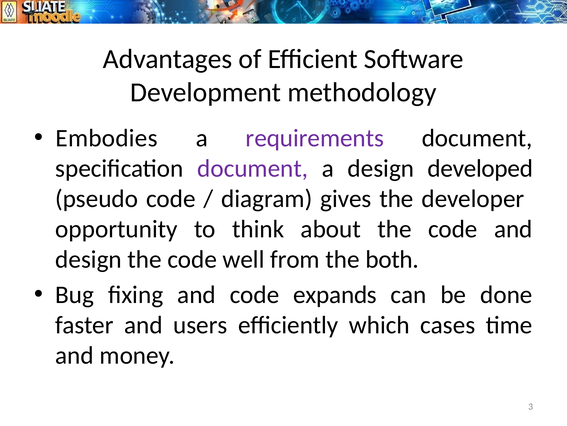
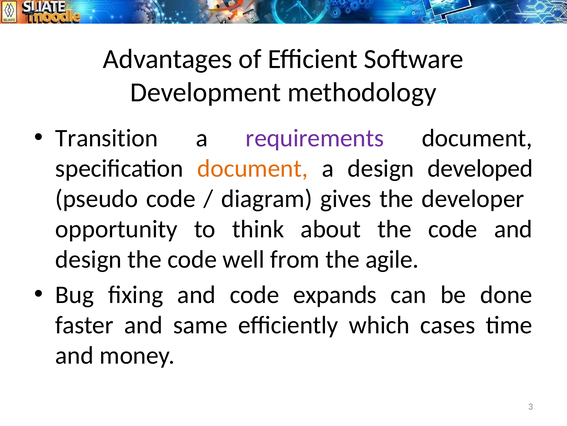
Embodies: Embodies -> Transition (107, 138)
document colour: purple -> orange (253, 168)
both: both -> agile (392, 259)
users: users -> same (200, 325)
